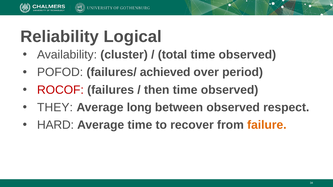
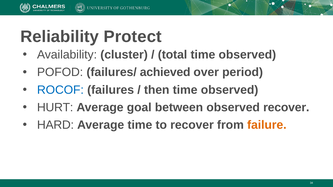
Logical: Logical -> Protect (133, 37)
ROCOF colour: red -> blue (60, 90)
THEY: THEY -> HURT (55, 108)
long: long -> goal (139, 108)
observed respect: respect -> recover (286, 108)
